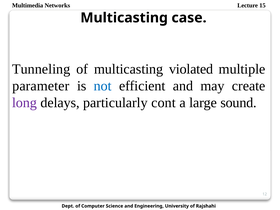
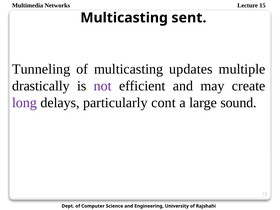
case: case -> sent (189, 18)
violated: violated -> updates (191, 69)
parameter: parameter -> drastically (41, 86)
not colour: blue -> purple (103, 86)
